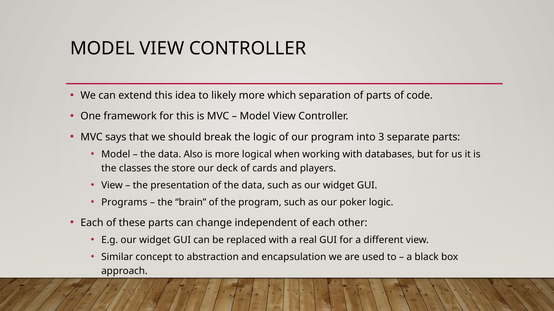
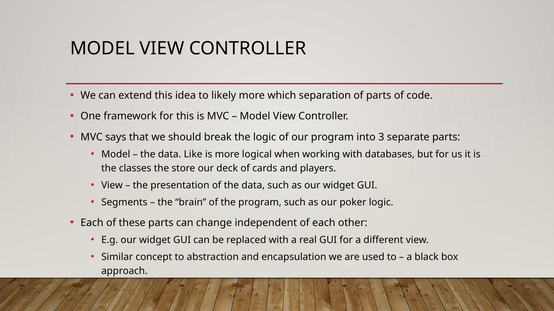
Also: Also -> Like (193, 155)
Programs: Programs -> Segments (124, 203)
